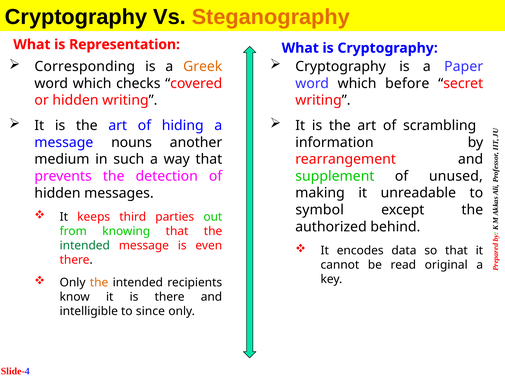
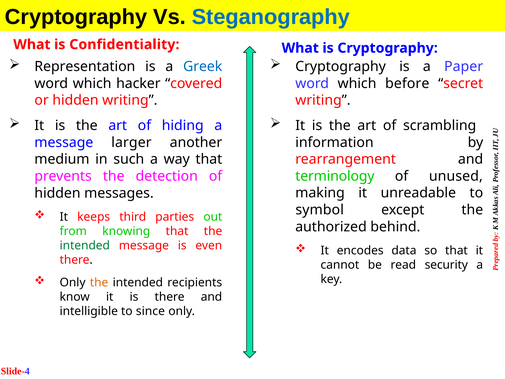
Steganography colour: orange -> blue (271, 17)
Representation: Representation -> Confidentiality (124, 44)
Corresponding: Corresponding -> Representation (85, 67)
Greek colour: orange -> blue (203, 67)
checks: checks -> hacker (138, 83)
nouns: nouns -> larger (131, 142)
supplement: supplement -> terminology (335, 176)
original: original -> security (446, 265)
